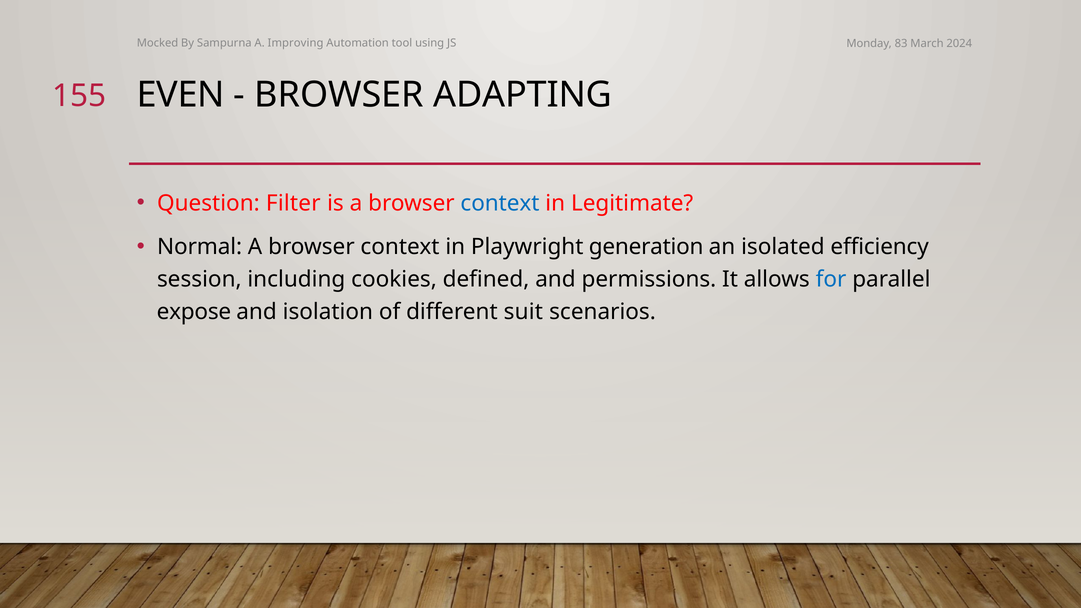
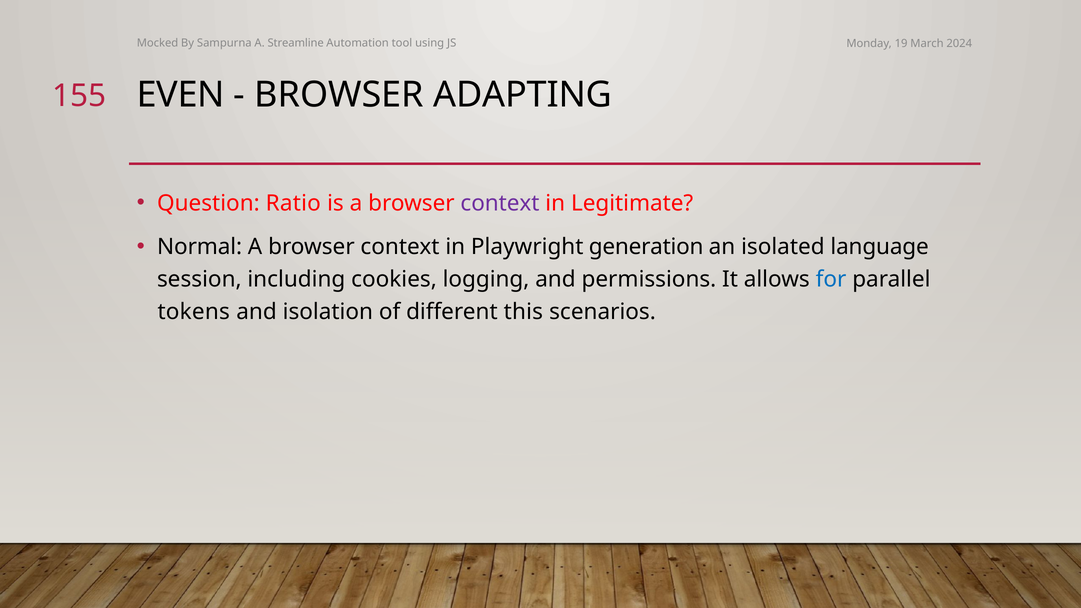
Improving: Improving -> Streamline (296, 43)
83: 83 -> 19 (901, 44)
Filter: Filter -> Ratio (293, 203)
context colour: blue -> purple (500, 203)
efficiency: efficiency -> language (880, 247)
defined: defined -> logging (486, 279)
expose: expose -> tokens (194, 312)
suit: suit -> this (523, 312)
